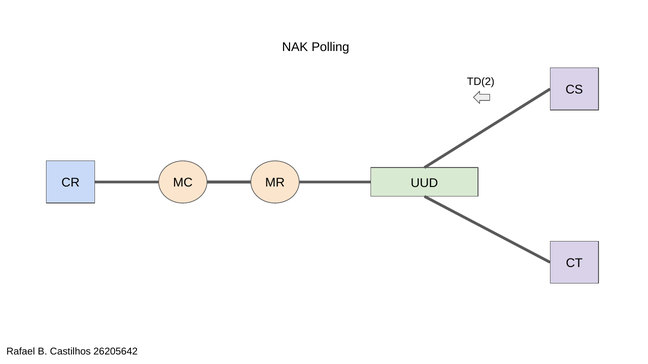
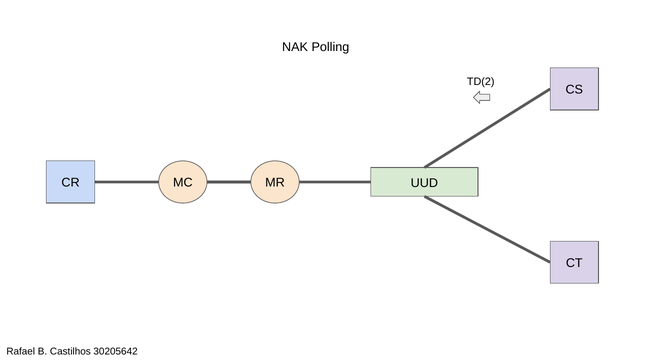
26205642: 26205642 -> 30205642 (116, 352)
